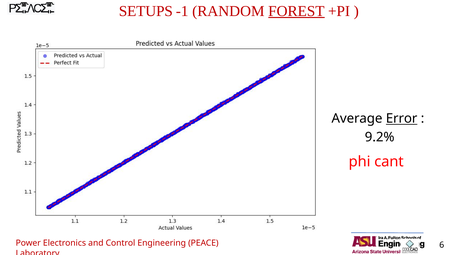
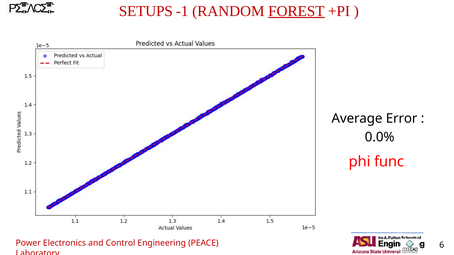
Error underline: present -> none (402, 119)
9.2%: 9.2% -> 0.0% (380, 137)
cant: cant -> func (389, 162)
